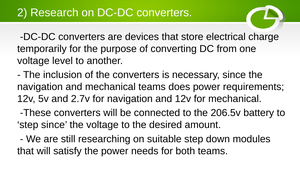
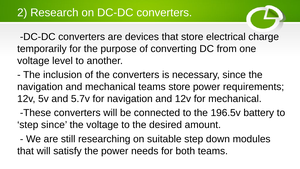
teams does: does -> store (179, 87)
2.7v: 2.7v -> 5.7v (80, 99)
206.5v: 206.5v -> 196.5v (226, 113)
